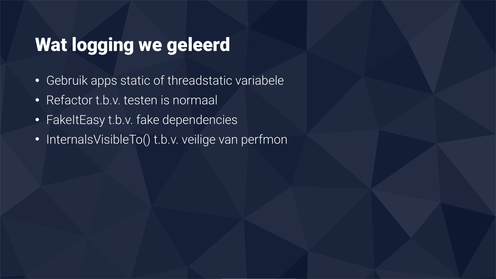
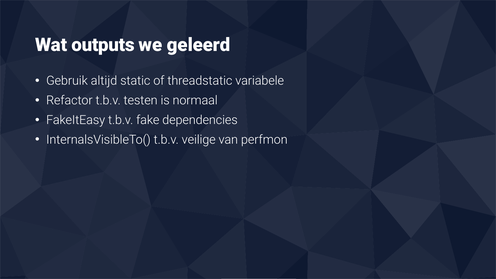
logging: logging -> outputs (103, 45)
apps: apps -> altijd (104, 81)
